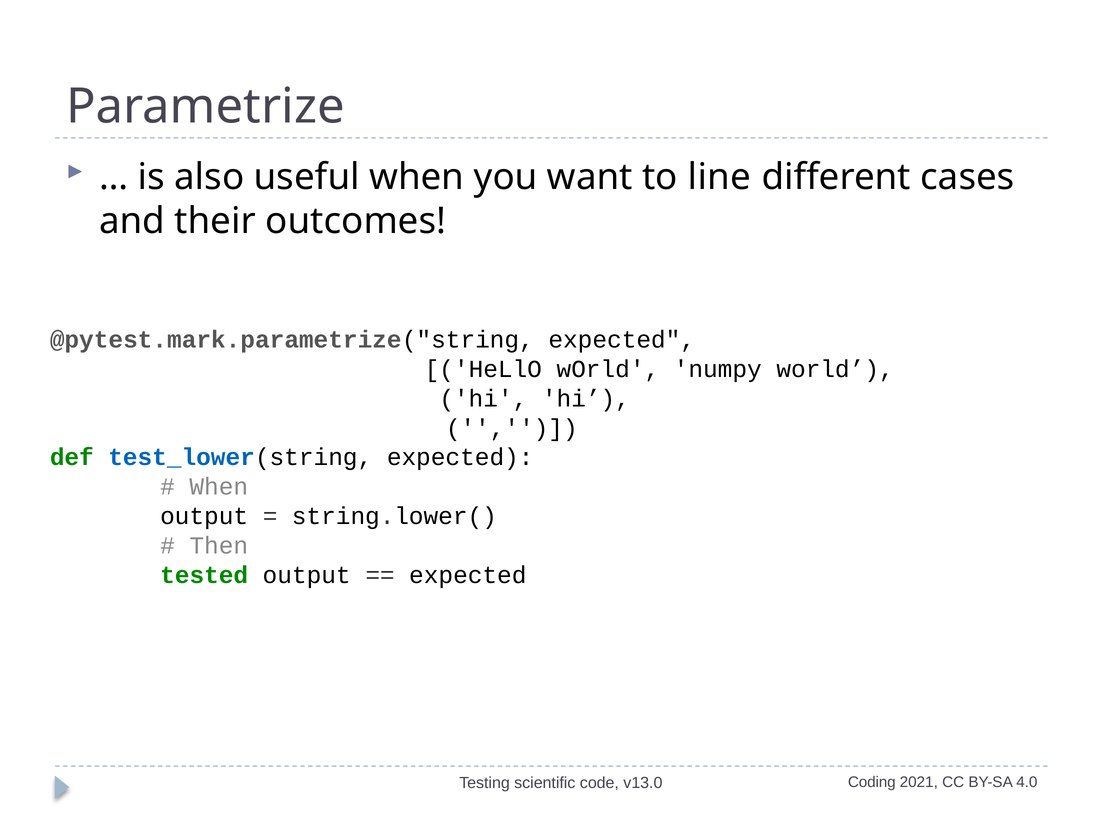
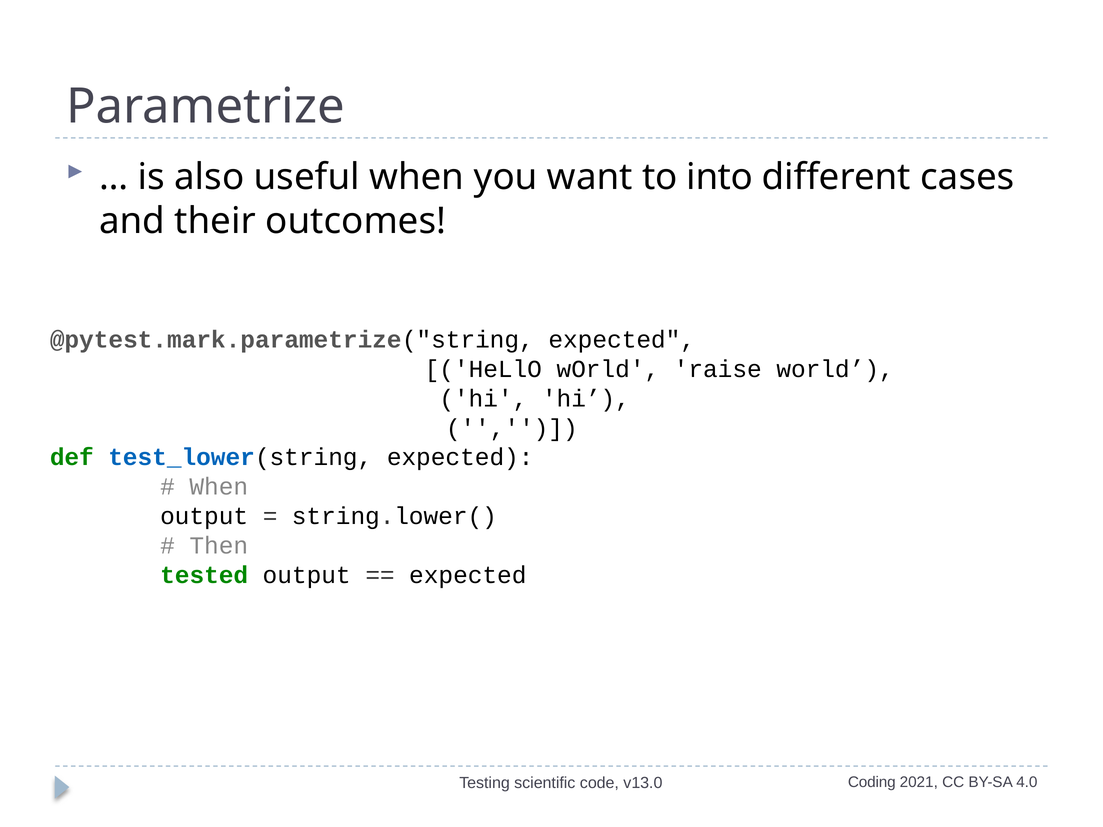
line: line -> into (720, 177)
numpy: numpy -> raise (718, 369)
